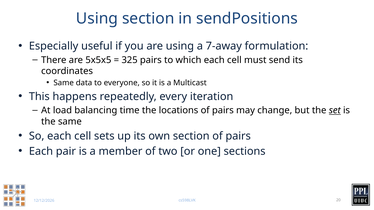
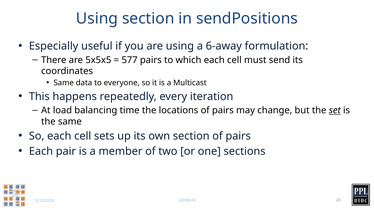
7-away: 7-away -> 6-away (224, 46)
325: 325 -> 577 (130, 60)
